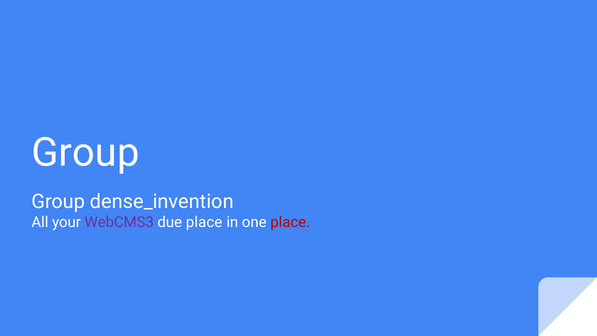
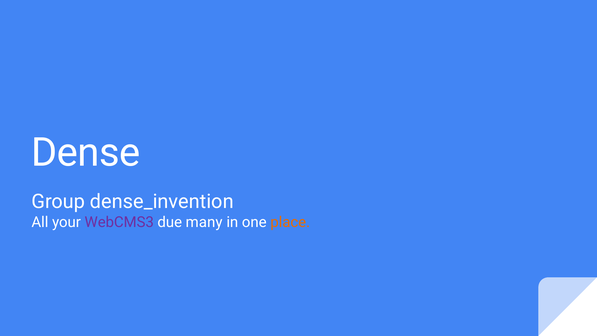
Group: Group -> Dense (86, 153)
due place: place -> many (204, 222)
place colour: red -> orange (290, 222)
